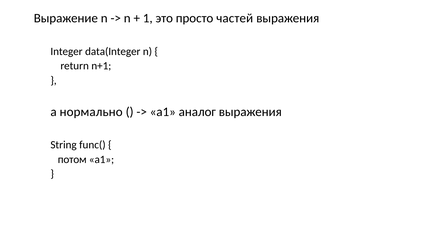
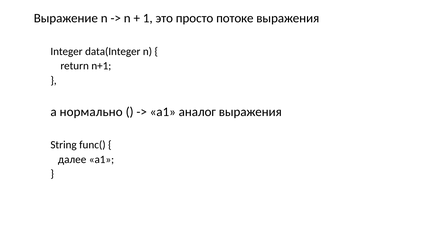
частей: частей -> потоке (235, 18)
потом: потом -> далее (72, 159)
